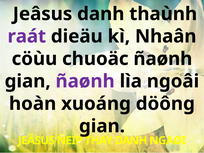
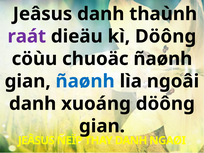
kì Nhaân: Nhaân -> Döông (166, 36)
ñaønh colour: purple -> blue (85, 81)
hoàn: hoàn -> danh (33, 104)
